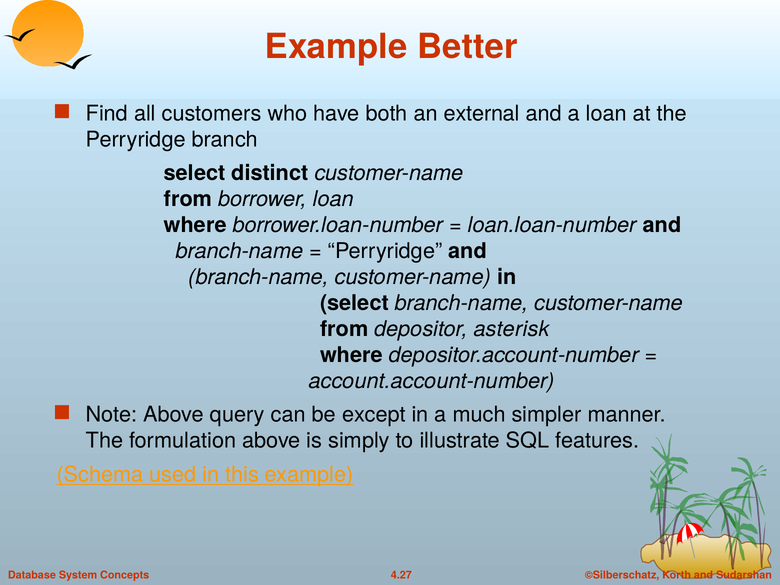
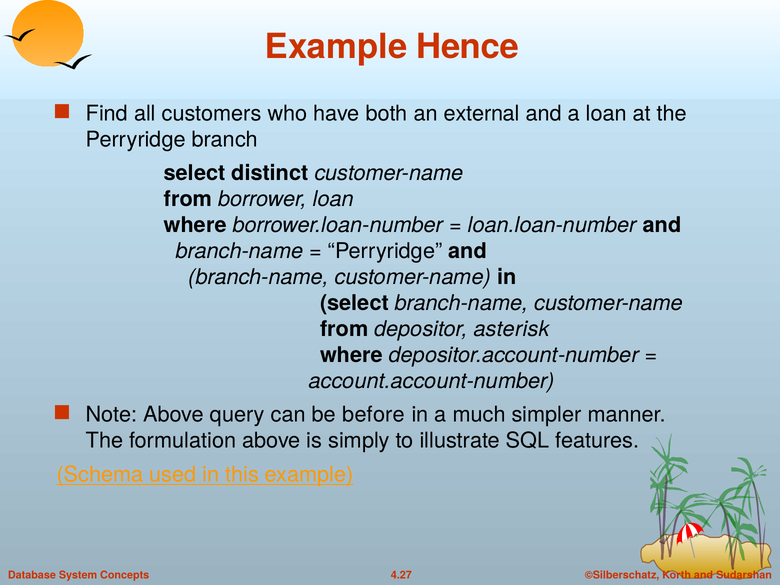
Better: Better -> Hence (468, 47)
except: except -> before (374, 415)
